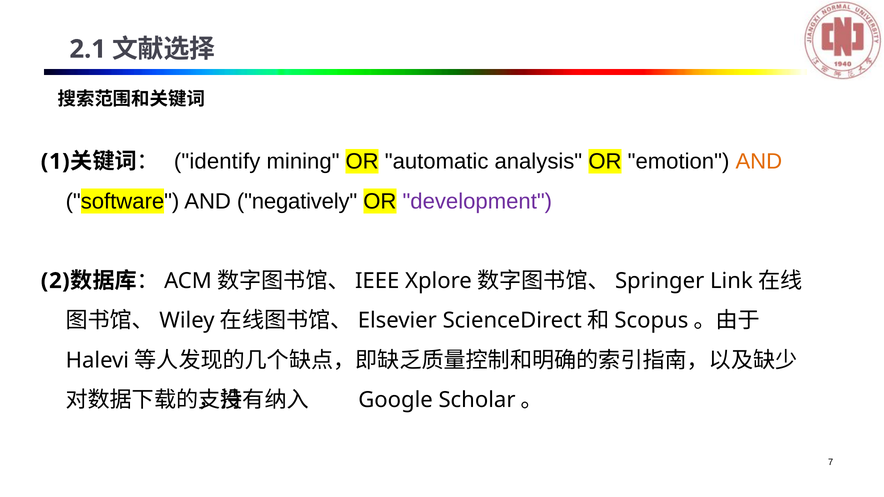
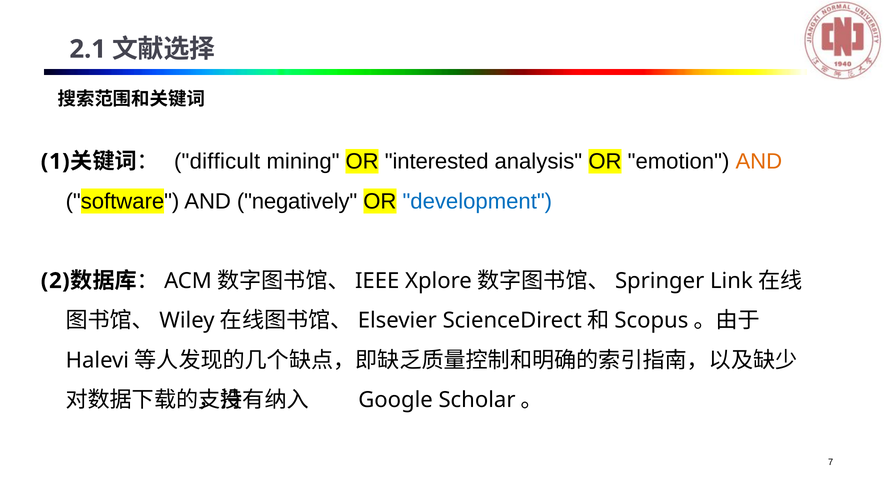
identify: identify -> difficult (217, 162)
automatic: automatic -> interested (437, 162)
development colour: purple -> blue (477, 201)
